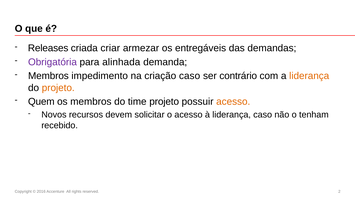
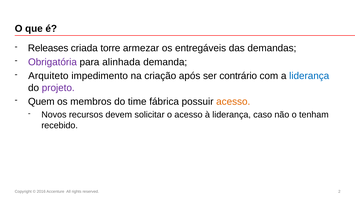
criar: criar -> torre (110, 48)
Membros: Membros -> Arquiteto (48, 76)
criação caso: caso -> após (190, 76)
liderança colour: orange -> blue (309, 76)
projeto colour: orange -> purple (58, 88)
time projeto: projeto -> fábrica (164, 101)
